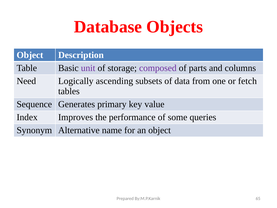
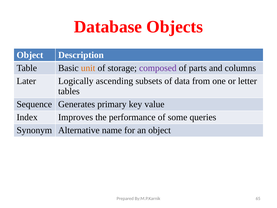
unit colour: purple -> orange (88, 68)
Need: Need -> Later (26, 81)
fetch: fetch -> letter (247, 81)
